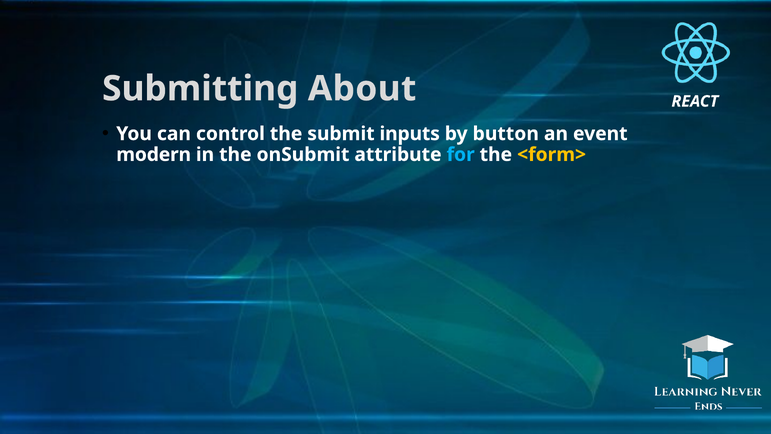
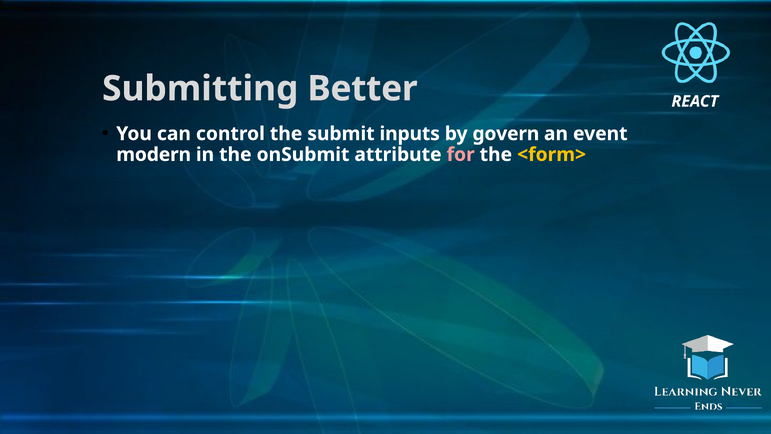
About: About -> Better (362, 89)
button: button -> govern (506, 134)
for colour: light blue -> pink (461, 154)
